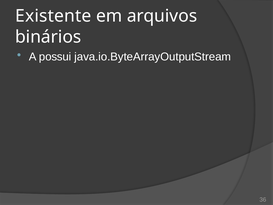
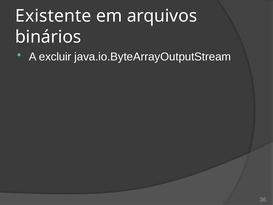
possui: possui -> excluir (55, 57)
